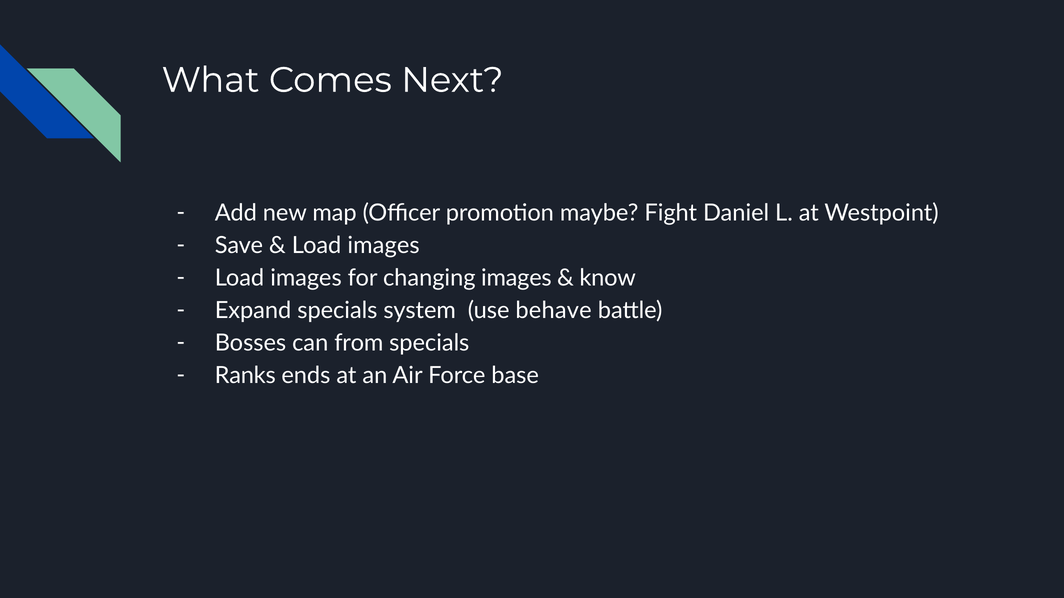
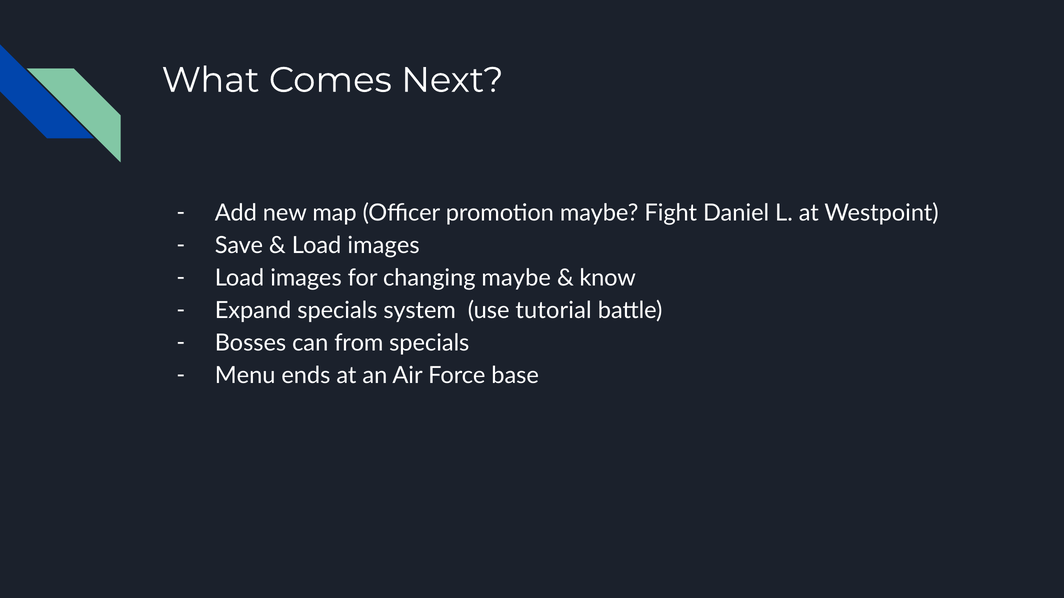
changing images: images -> maybe (516, 278)
behave: behave -> tutorial (554, 311)
Ranks: Ranks -> Menu (245, 376)
